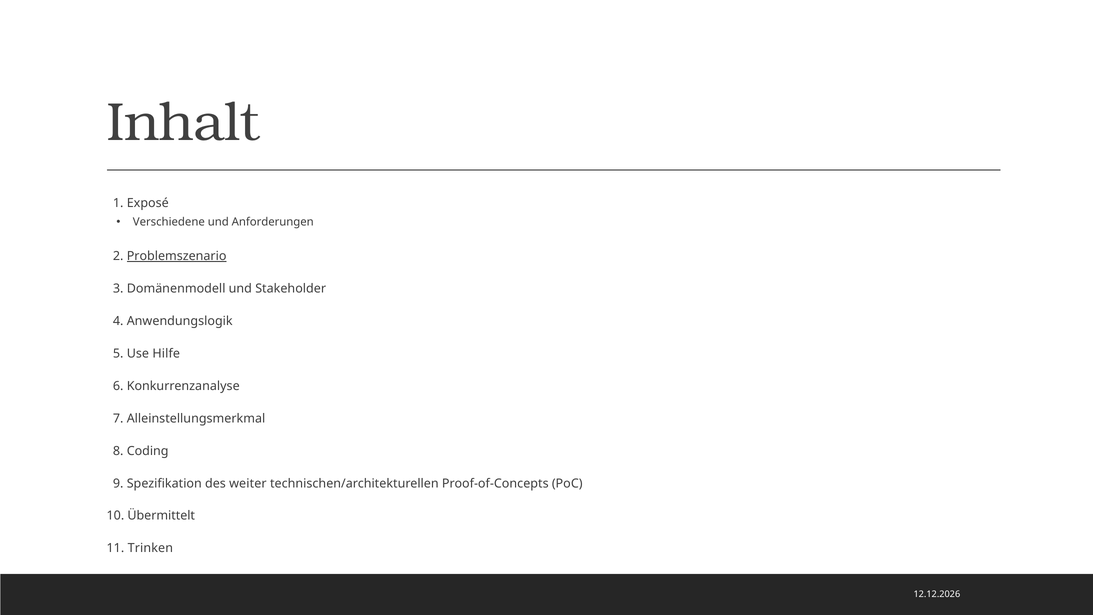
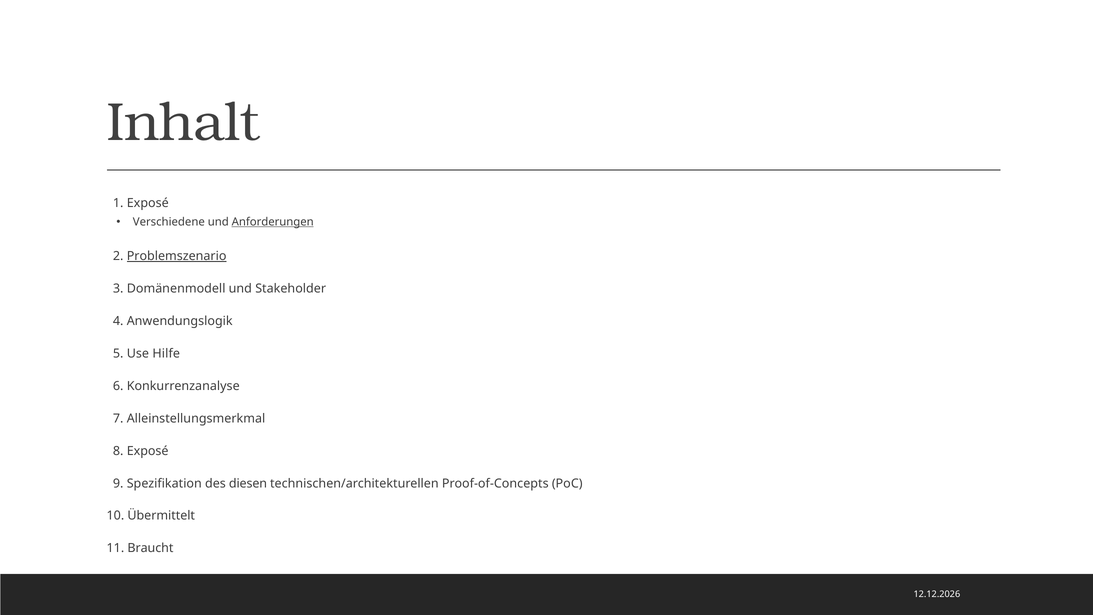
Anforderungen underline: none -> present (273, 222)
8 Coding: Coding -> Exposé (148, 451)
weiter: weiter -> diesen (248, 483)
Trinken: Trinken -> Braucht (150, 548)
